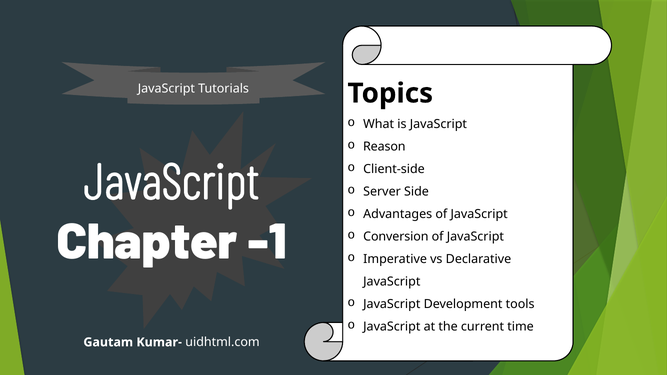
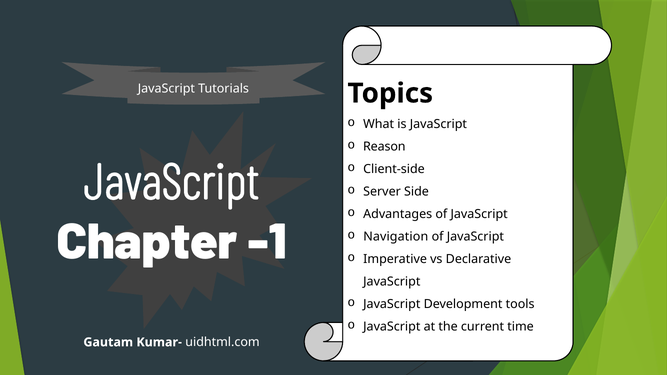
Conversion: Conversion -> Navigation (396, 237)
